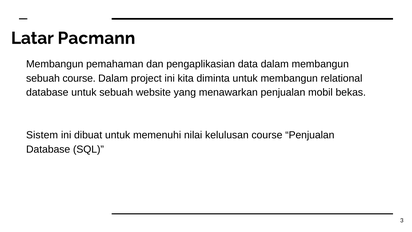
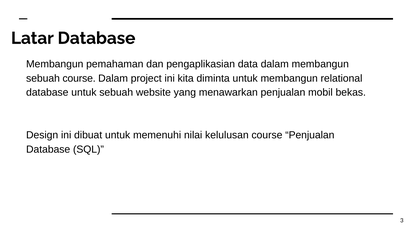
Latar Pacmann: Pacmann -> Database (96, 38)
Sistem: Sistem -> Design (42, 135)
